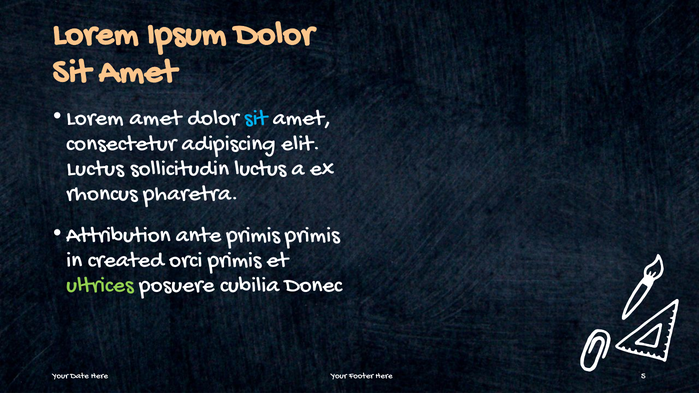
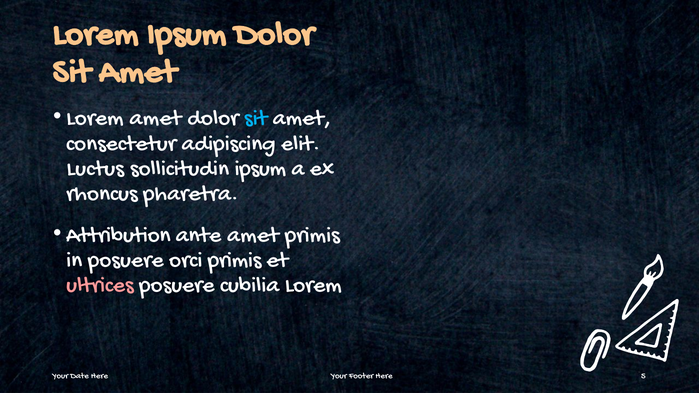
sollicitudin luctus: luctus -> ipsum (260, 167)
ante primis: primis -> amet (253, 233)
in created: created -> posuere (126, 259)
ultrices colour: light green -> pink (100, 284)
cubilia Donec: Donec -> Lorem (313, 284)
